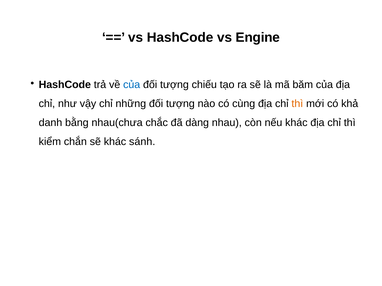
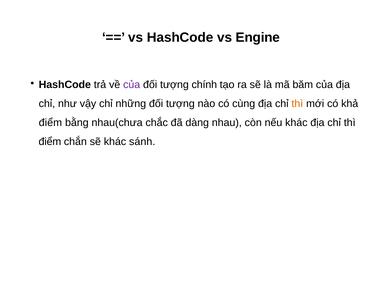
của colour: blue -> purple (132, 85)
chiếu: chiếu -> chính (204, 85)
danh: danh -> điểm (50, 123)
kiểm: kiểm -> điểm (50, 142)
